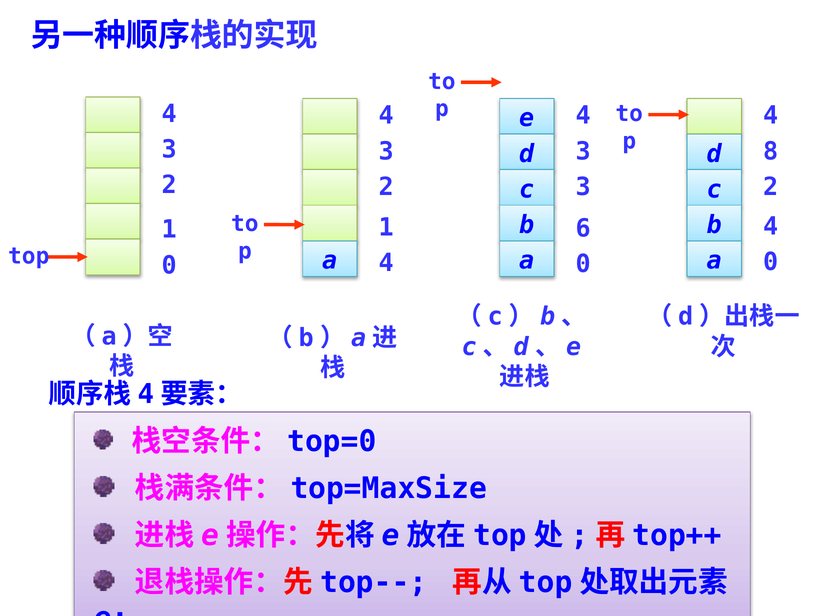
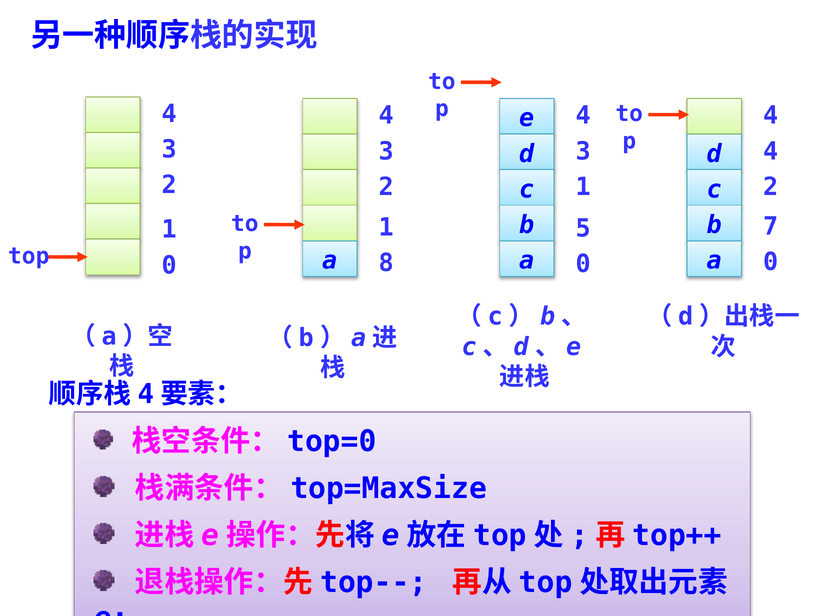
d 8: 8 -> 4 (771, 151)
c 3: 3 -> 1 (583, 187)
6: 6 -> 5 (583, 228)
b 4: 4 -> 7 (771, 226)
a 4: 4 -> 8 (386, 263)
